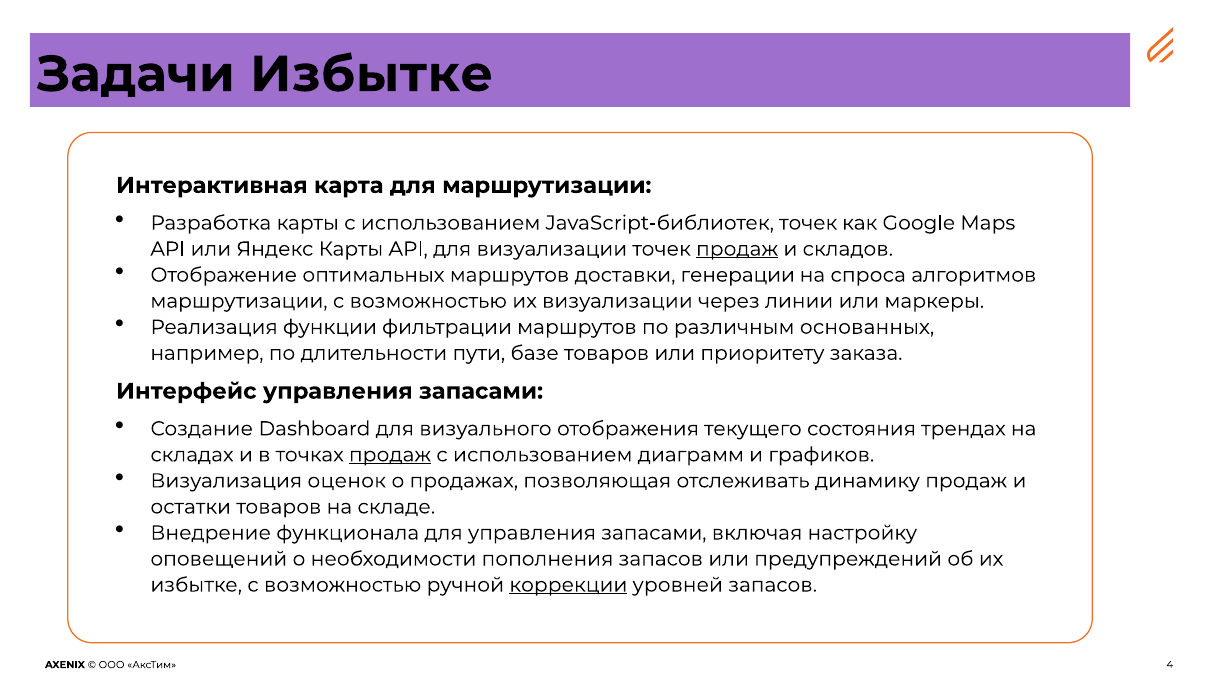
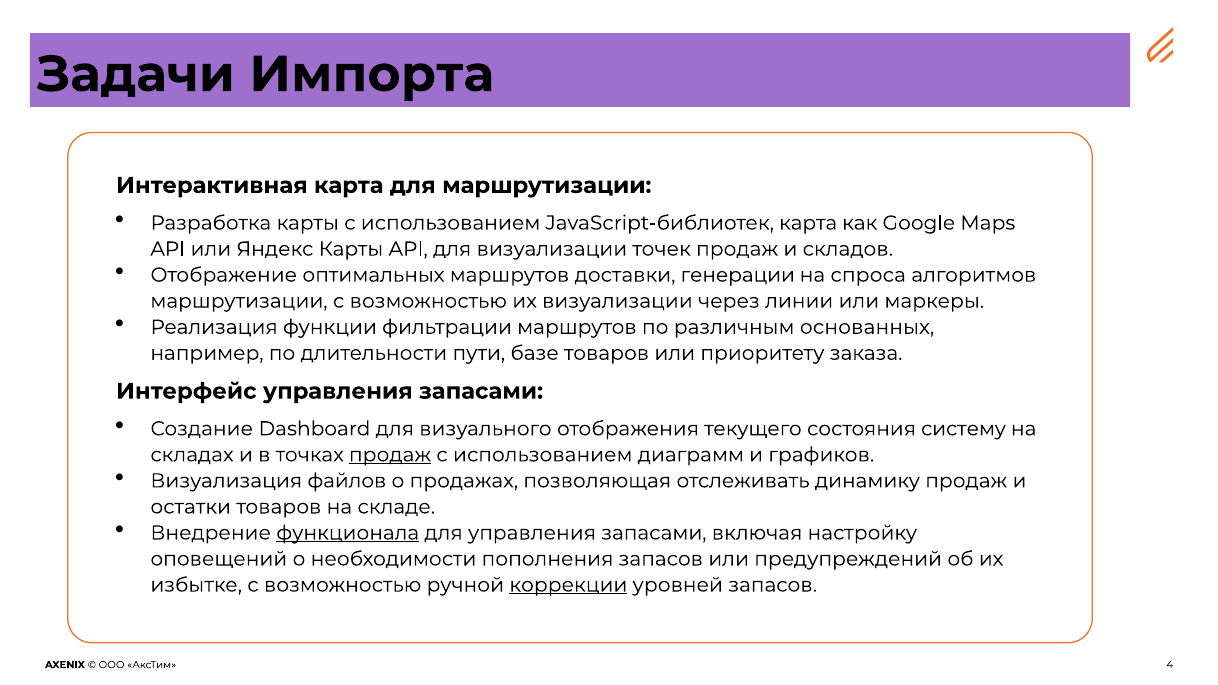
Задачи Избытке: Избытке -> Импорта (372, 74)
JavaScript-библиотек точек: точек -> карта (808, 223)
продаж underline: present -> none (737, 249)
трендах: трендах -> систему (964, 429)
оценок: оценок -> файлов (347, 481)
функционала underline: none -> present (348, 533)
